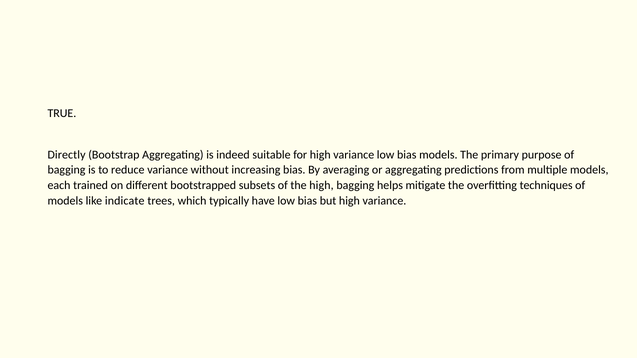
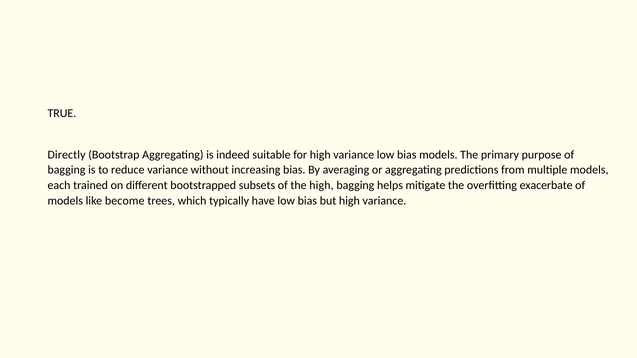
techniques: techniques -> exacerbate (546, 185)
indicate: indicate -> become (125, 201)
